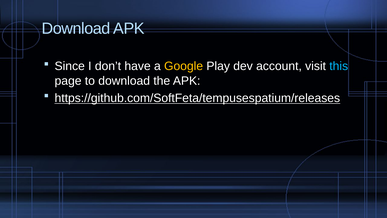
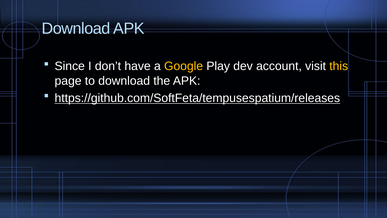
this colour: light blue -> yellow (339, 66)
